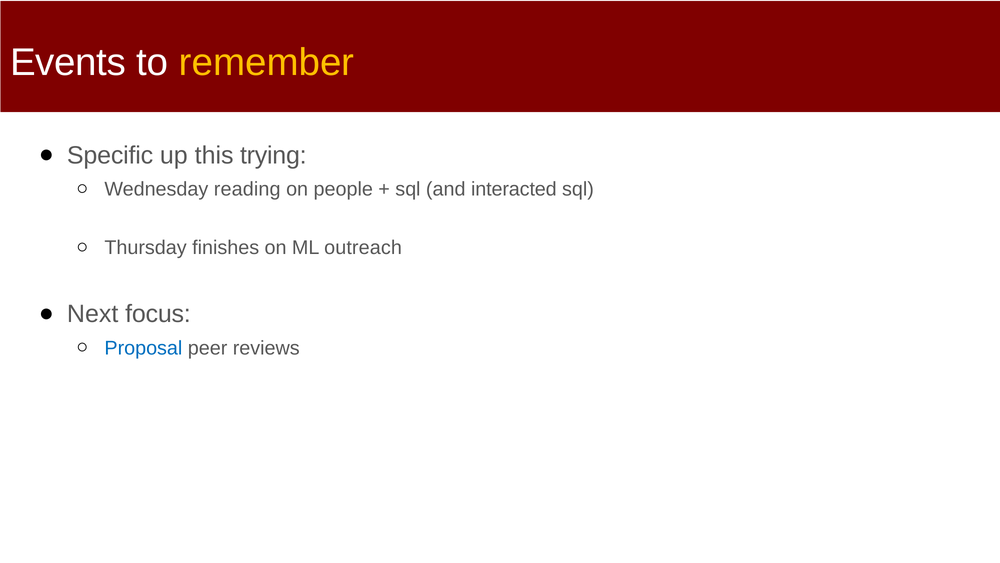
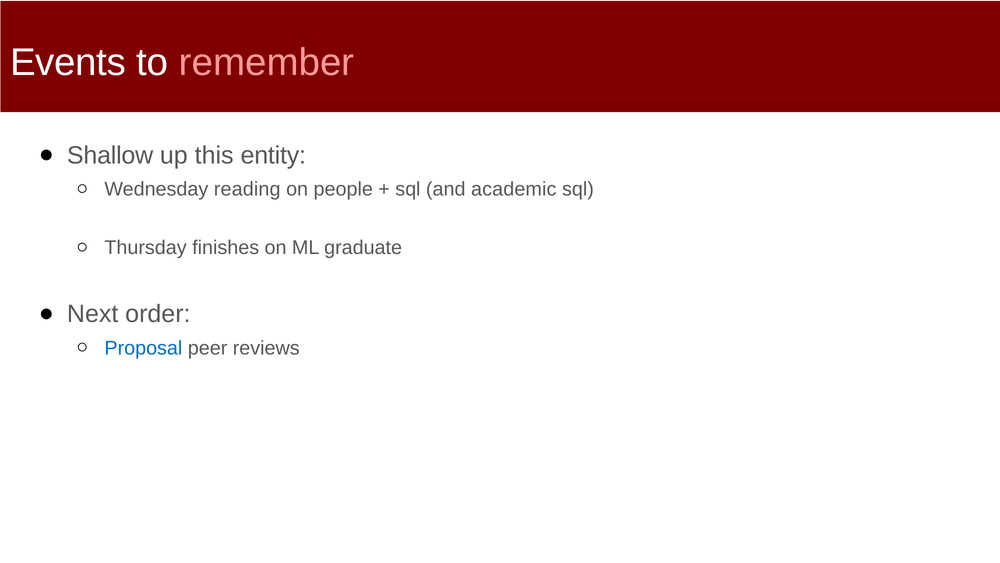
remember colour: yellow -> pink (267, 62)
Specific: Specific -> Shallow (110, 155)
trying: trying -> entity (273, 155)
interacted: interacted -> academic (514, 189)
outreach: outreach -> graduate (363, 247)
focus: focus -> order (158, 314)
